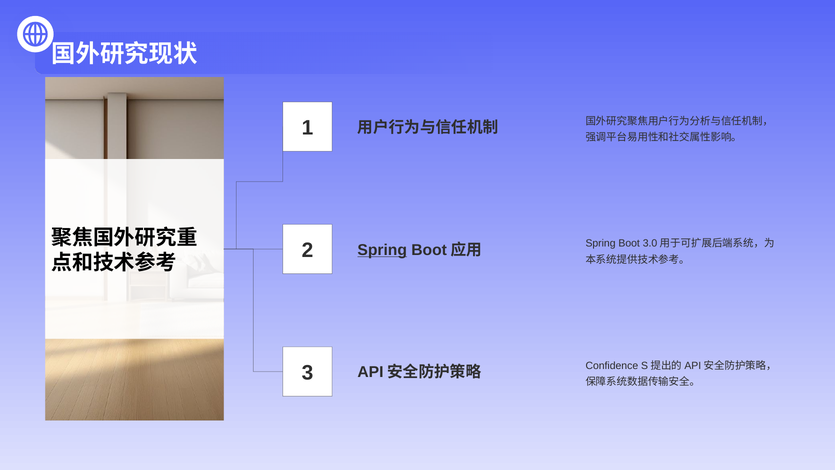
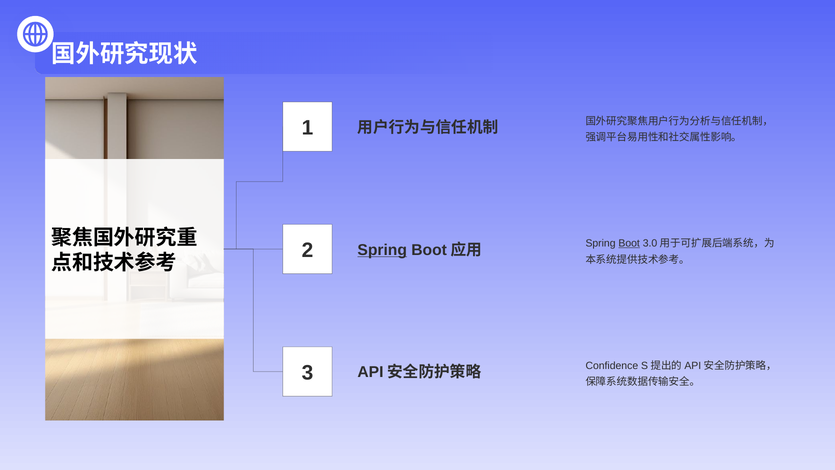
Boot underline: none -> present (629, 243)
